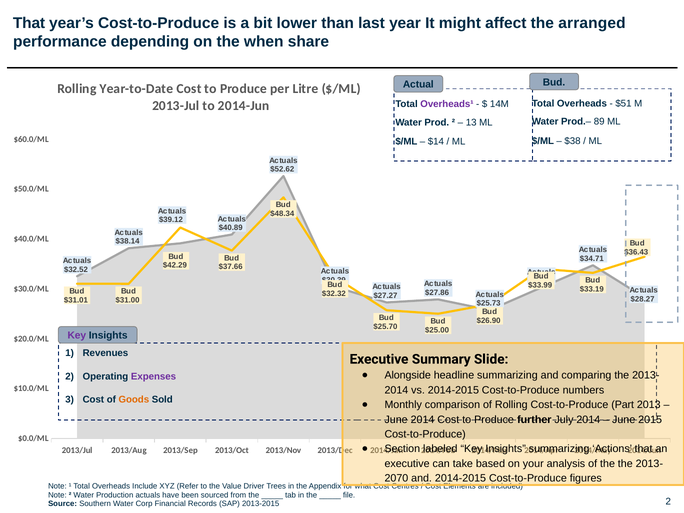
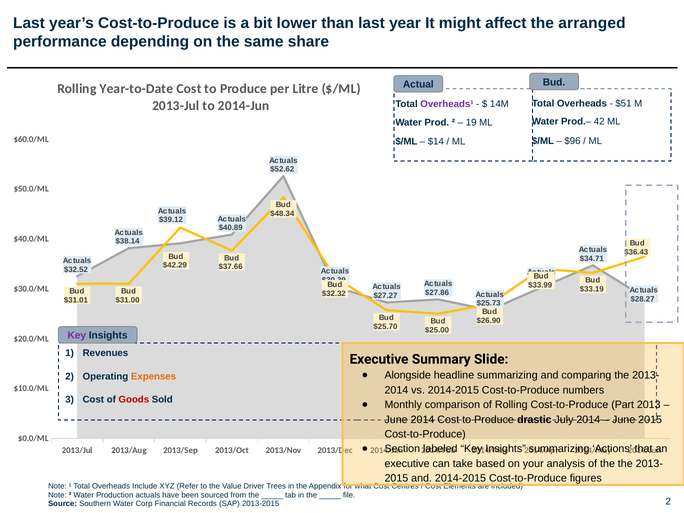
That: That -> Last (29, 23)
when: when -> same (264, 42)
89: 89 -> 42 (599, 122)
13: 13 -> 19 (471, 123)
$38: $38 -> $96 (573, 141)
Expenses colour: purple -> orange (153, 376)
Goods colour: orange -> red (134, 400)
further: further -> drastic (534, 420)
2070: 2070 -> 2015 (396, 478)
